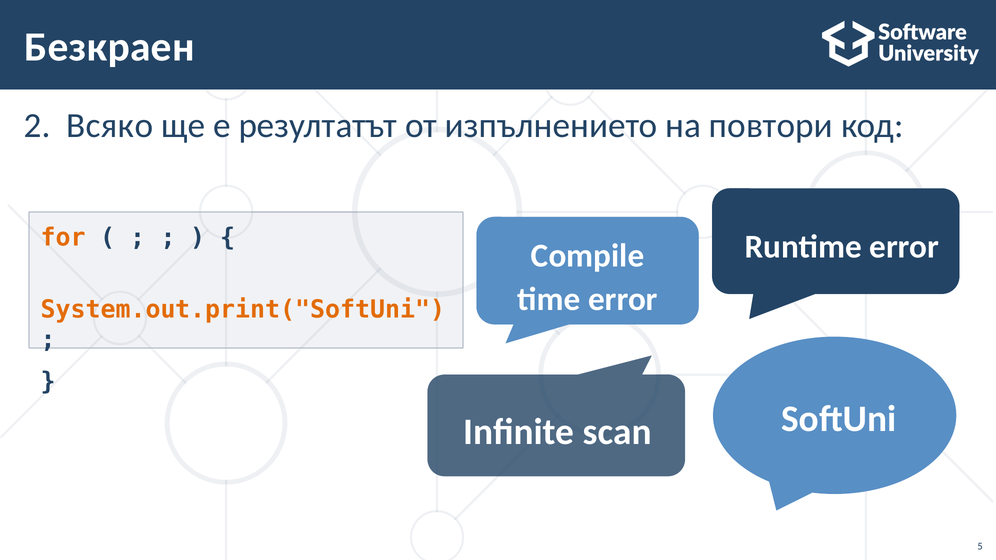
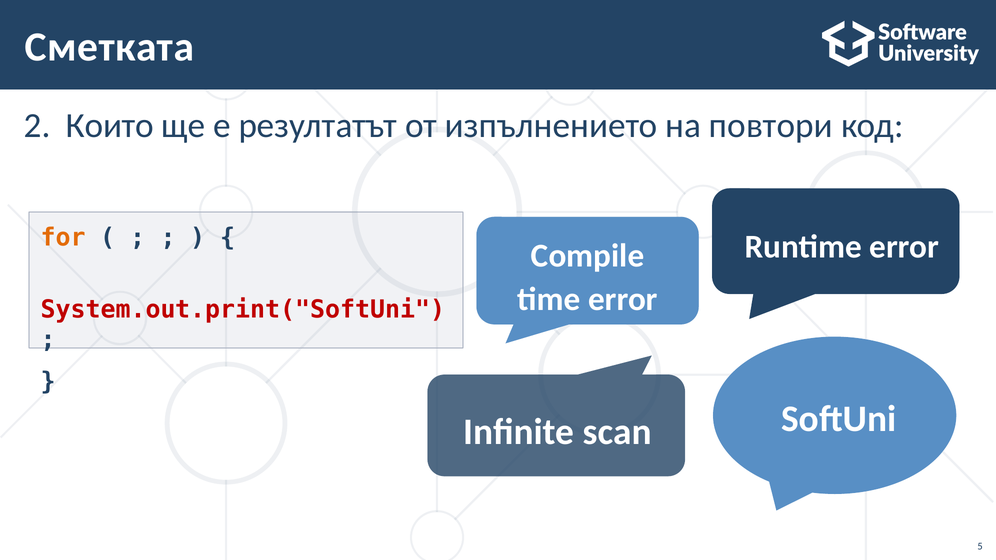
Безкраен: Безкраен -> Сметката (109, 47)
Всяко: Всяко -> Които (110, 126)
System.out.print("SoftUni colour: orange -> red (243, 310)
